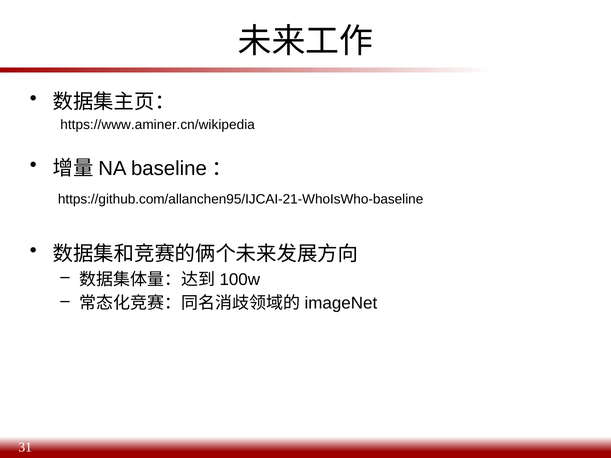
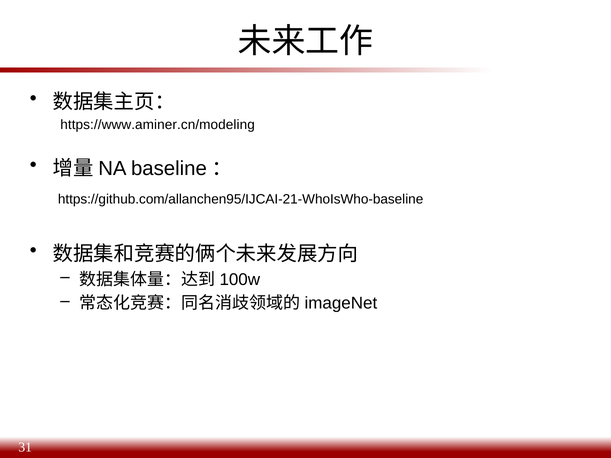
https://www.aminer.cn/wikipedia: https://www.aminer.cn/wikipedia -> https://www.aminer.cn/modeling (158, 125)
